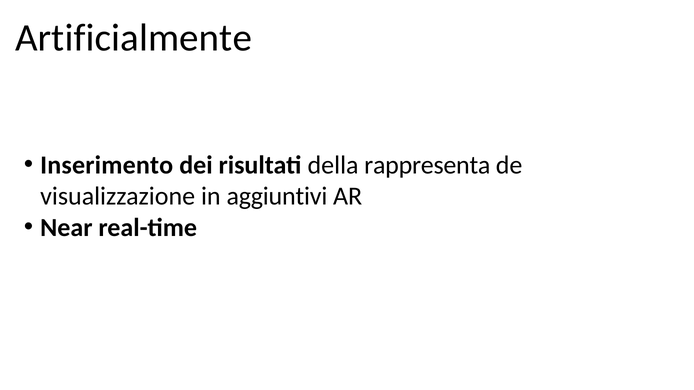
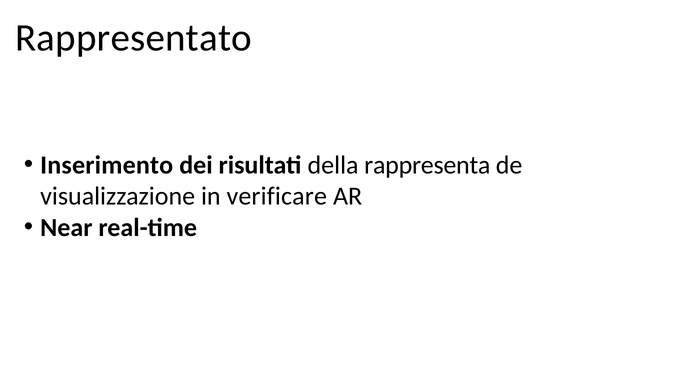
Artificialmente: Artificialmente -> Rappresentato (133, 38)
aggiuntivi: aggiuntivi -> verificare (277, 196)
